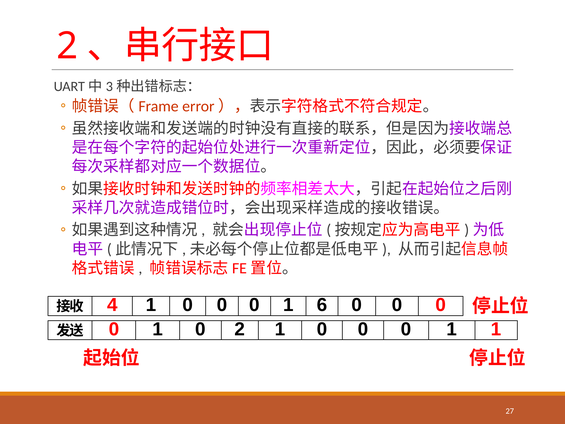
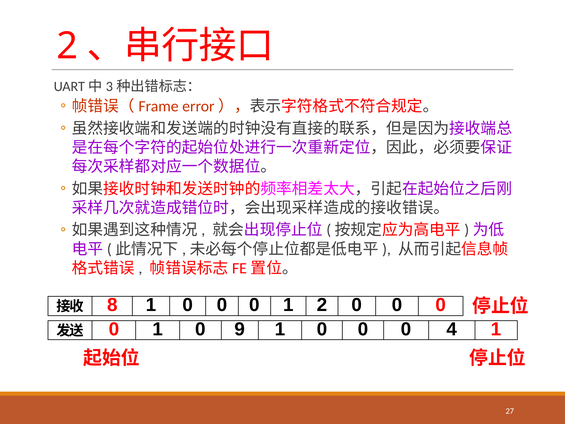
4: 4 -> 8 (112, 305)
1 6: 6 -> 2 (322, 305)
0 2: 2 -> 9 (240, 329)
1: 1 -> 4 (452, 329)
